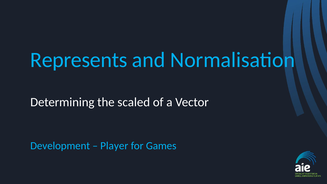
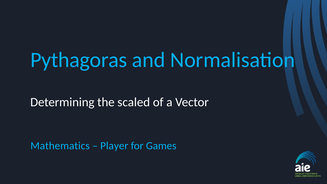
Represents: Represents -> Pythagoras (79, 60)
Development: Development -> Mathematics (60, 146)
